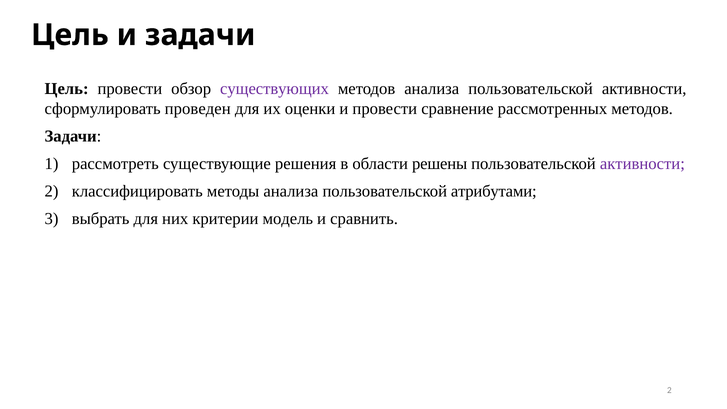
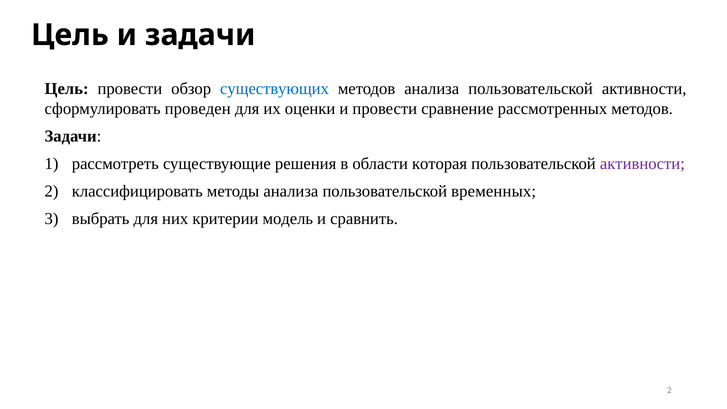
существующих colour: purple -> blue (274, 89)
решены: решены -> которая (440, 164)
атрибутами: атрибутами -> временных (494, 191)
